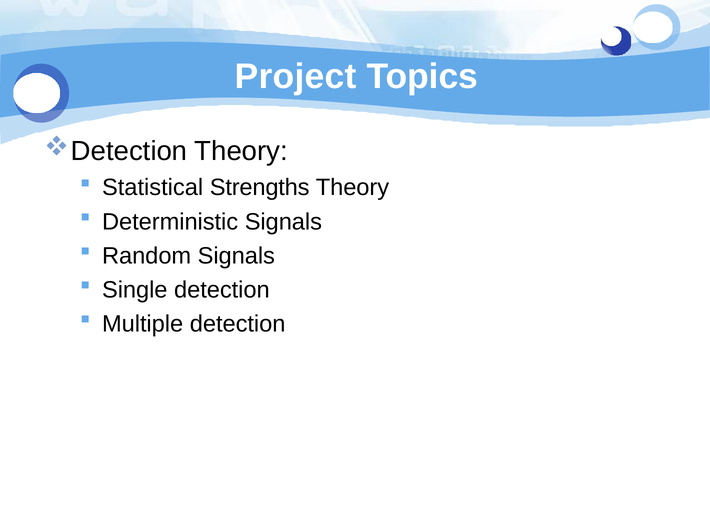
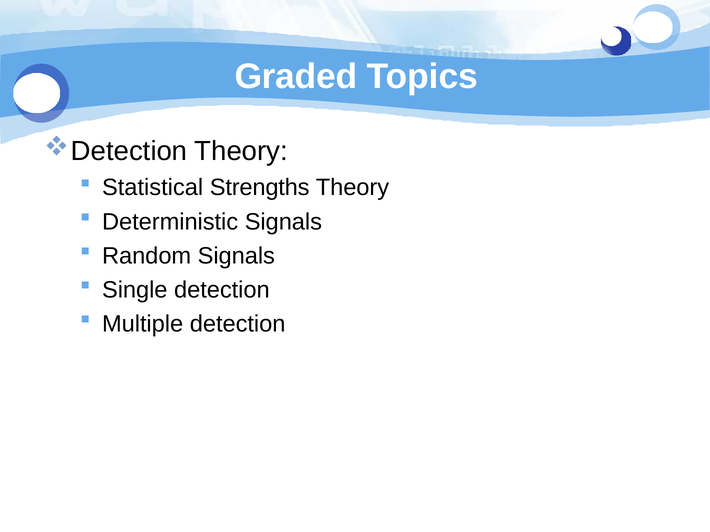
Project: Project -> Graded (296, 77)
